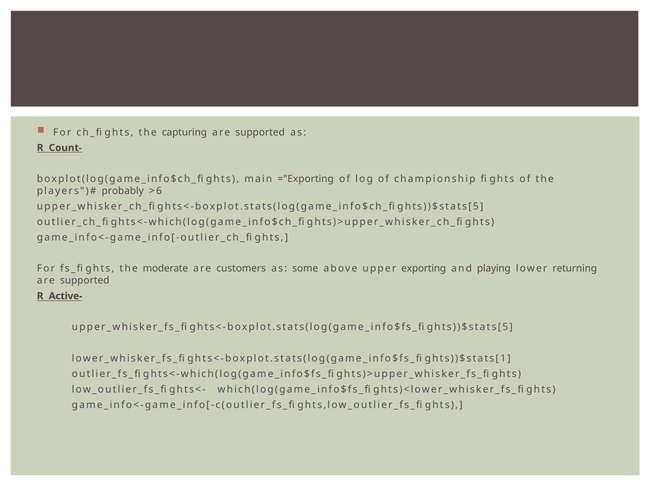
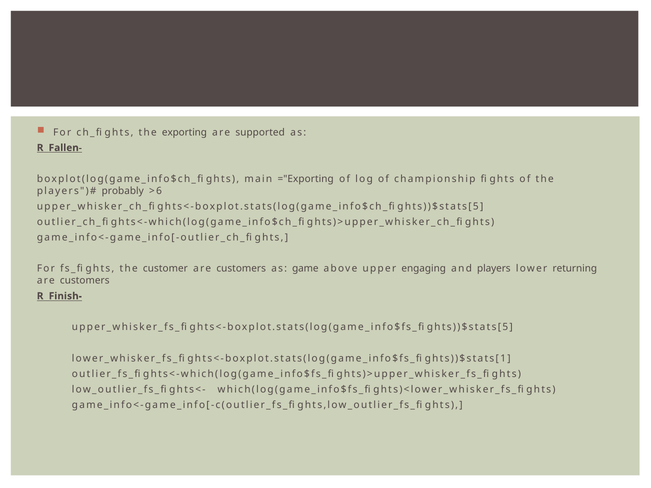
capturing: capturing -> exporting (184, 132)
Count-: Count- -> Fallen- (65, 148)
moderate: moderate -> customer (165, 269)
some: some -> game (305, 269)
exporting: exporting -> engaging (424, 269)
playing: playing -> players (494, 269)
supported: supported -> customers (85, 281)
Active-: Active- -> Finish- (65, 296)
